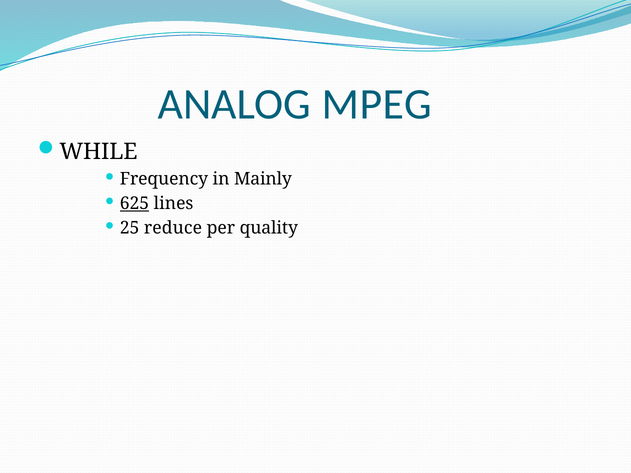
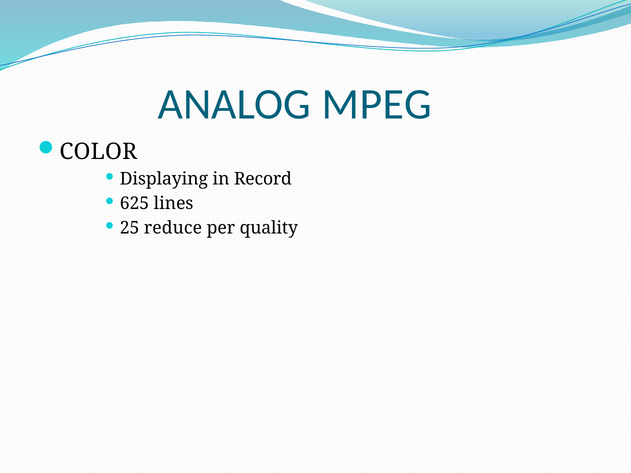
WHILE: WHILE -> COLOR (98, 152)
Frequency: Frequency -> Displaying (164, 179)
Mainly: Mainly -> Record (263, 179)
625 underline: present -> none (134, 204)
